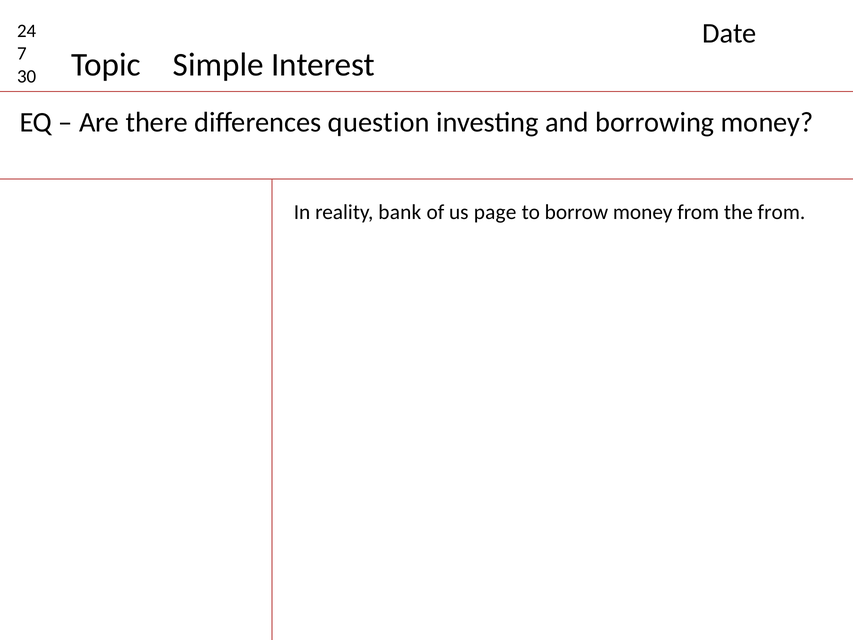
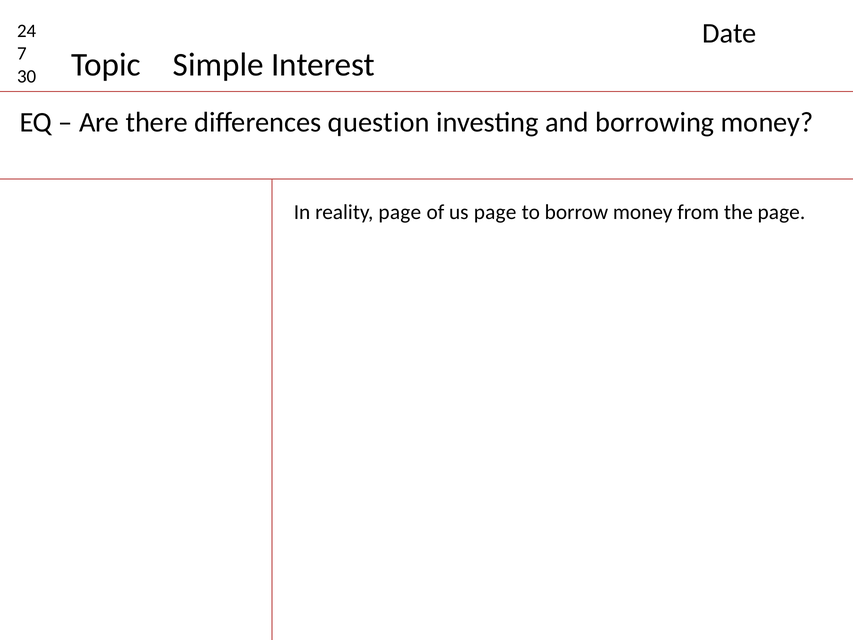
reality bank: bank -> page (400, 212)
the from: from -> page (781, 212)
